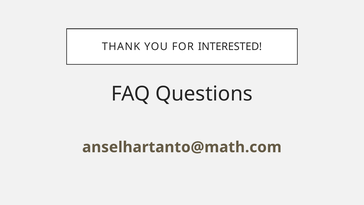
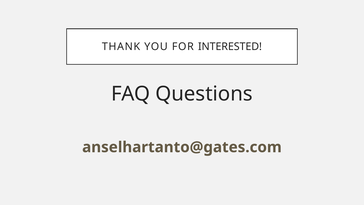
anselhartanto@math.com: anselhartanto@math.com -> anselhartanto@gates.com (182, 147)
